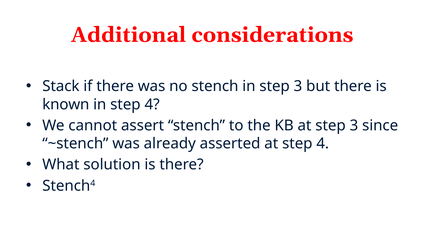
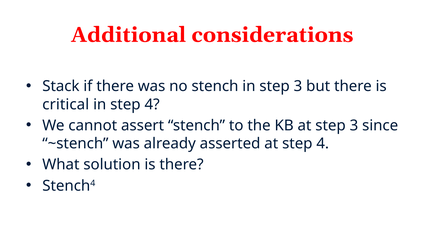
known: known -> critical (66, 104)
